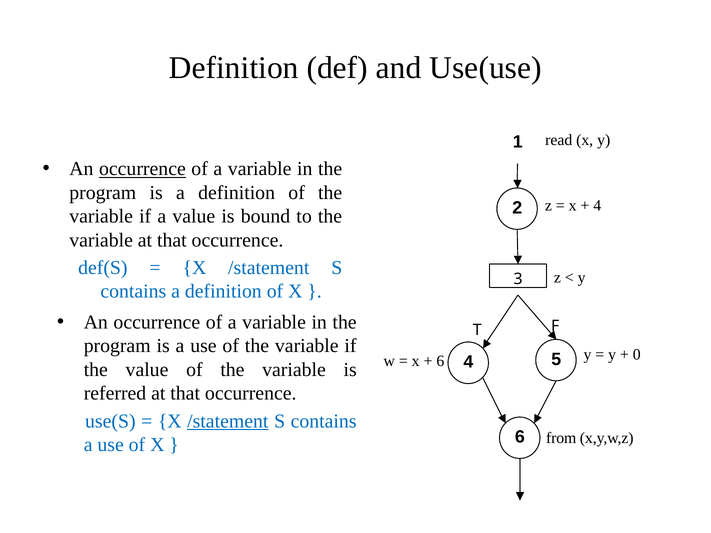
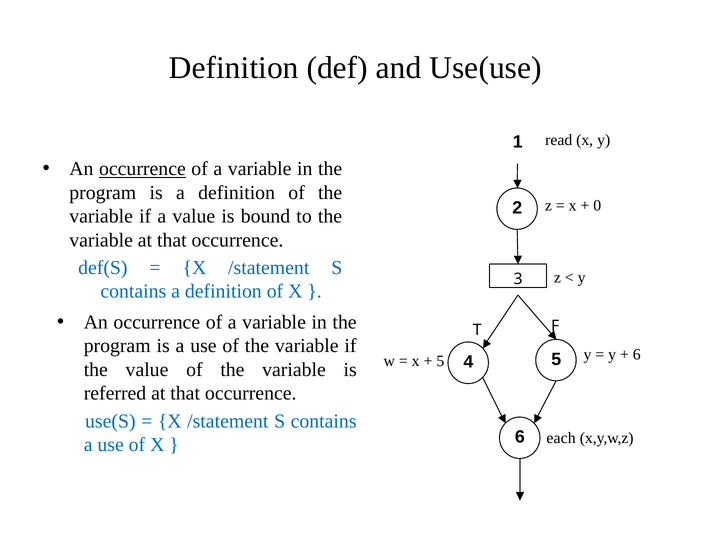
4: 4 -> 0 (597, 206)
0: 0 -> 6 (637, 355)
6: 6 -> 5 (440, 361)
/statement underline: present -> none (228, 421)
from: from -> each (561, 438)
